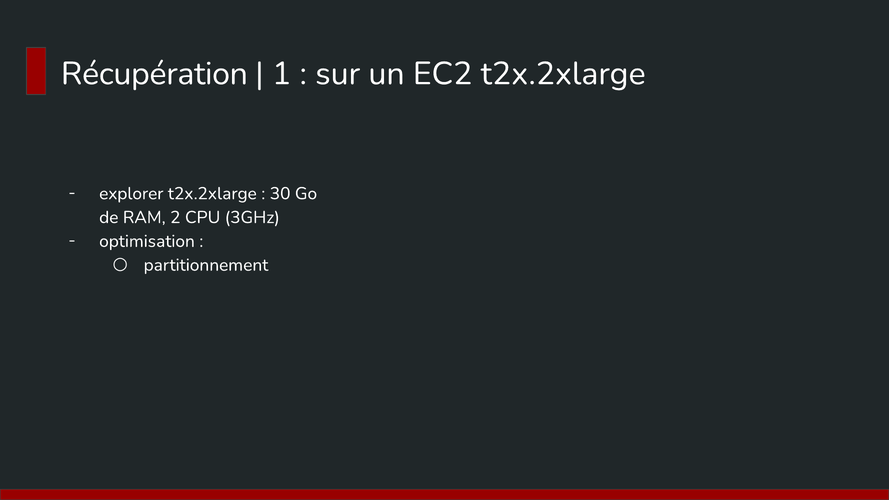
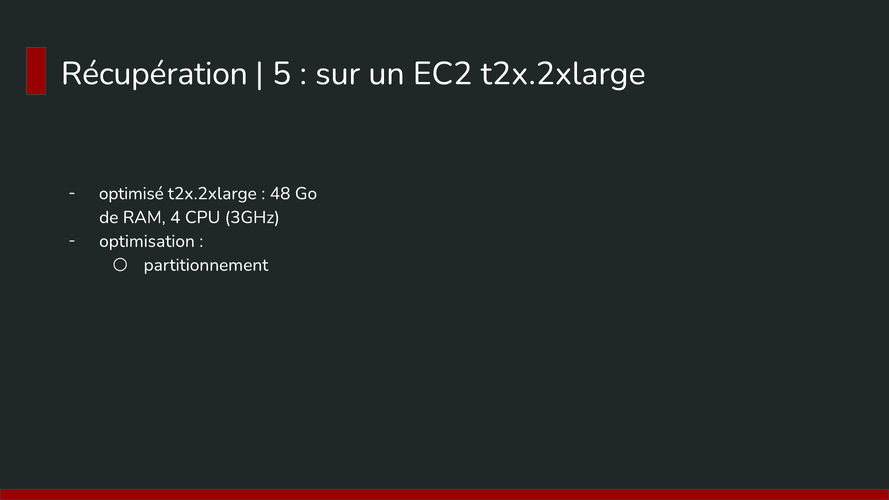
1: 1 -> 5 (282, 74)
explorer: explorer -> optimisé (131, 194)
30: 30 -> 48 (280, 194)
2: 2 -> 4 (175, 217)
